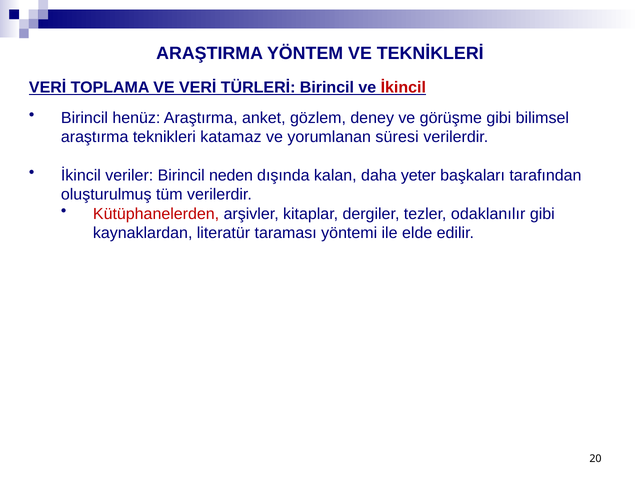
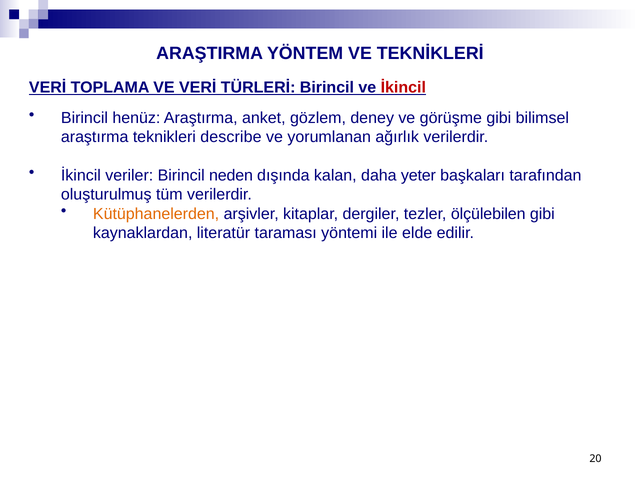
katamaz: katamaz -> describe (231, 137)
süresi: süresi -> ağırlık (397, 137)
Kütüphanelerden colour: red -> orange (156, 214)
odaklanılır: odaklanılır -> ölçülebilen (488, 214)
